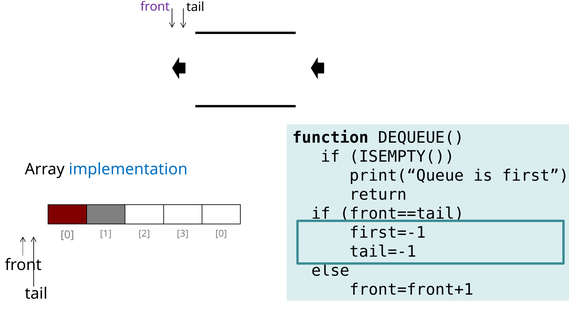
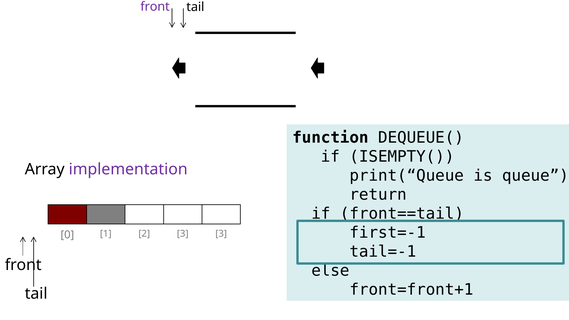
implementation colour: blue -> purple (128, 169)
first: first -> queue (535, 176)
3 0: 0 -> 3 (221, 234)
